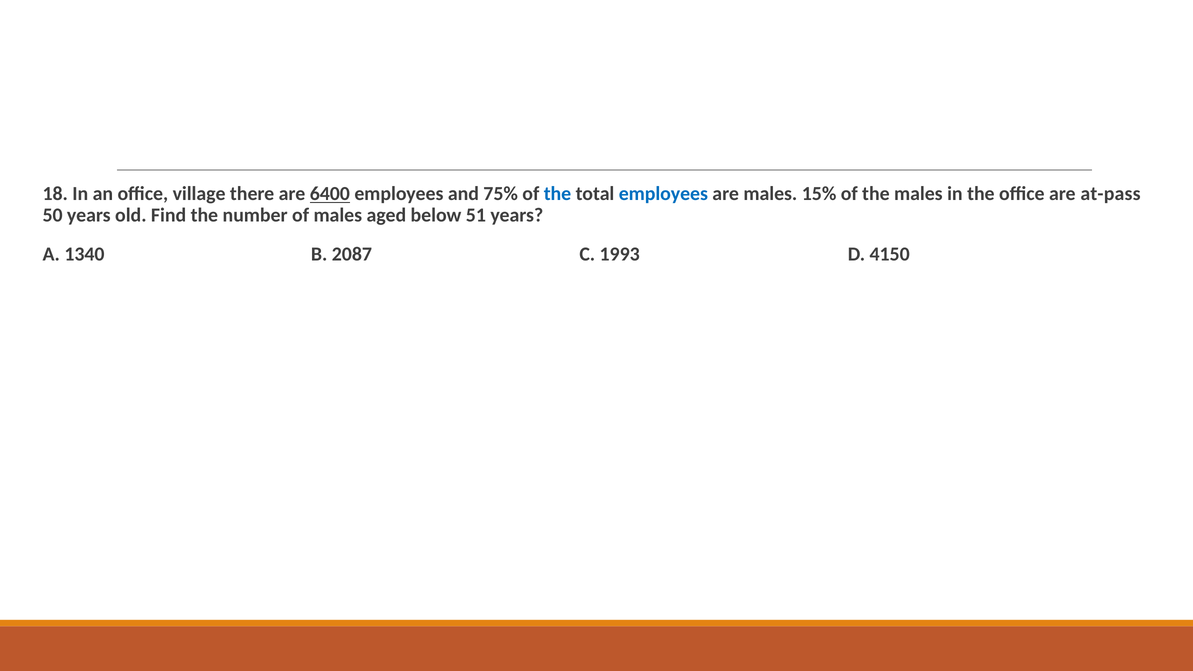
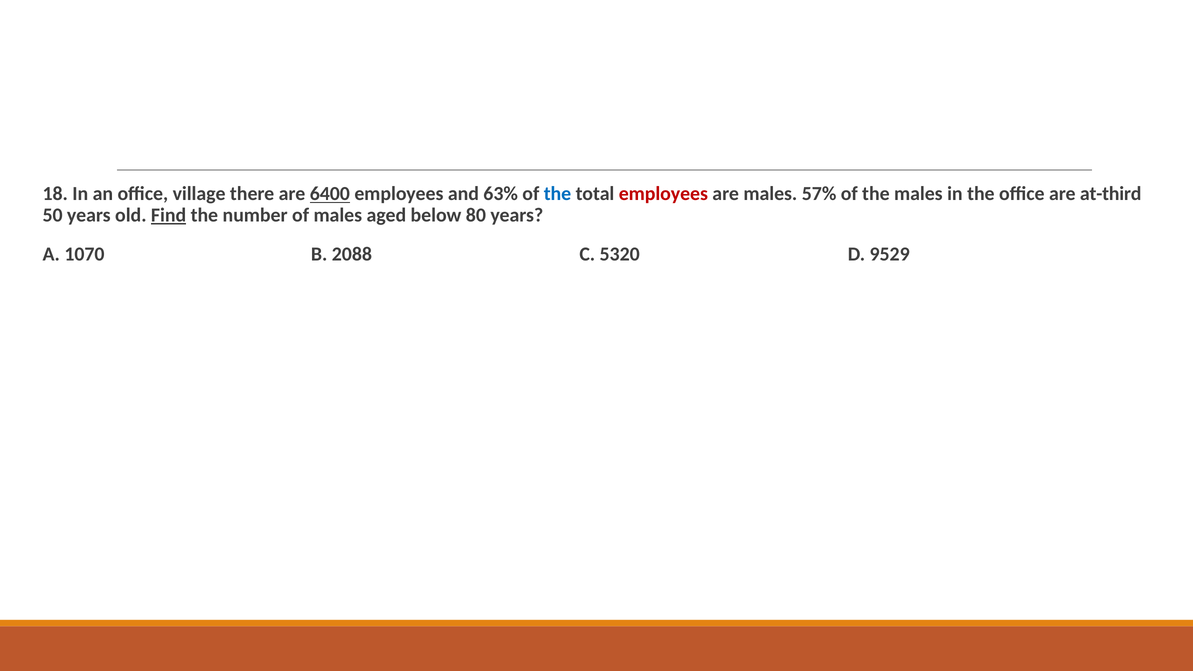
75%: 75% -> 63% (501, 194)
employees colour: blue -> red (663, 194)
15%: 15% -> 57% (819, 194)
at-pass: at-pass -> at-third (1111, 194)
Find underline: none -> present (169, 215)
51: 51 -> 80 (476, 215)
1340: 1340 -> 1070 (84, 254)
2087: 2087 -> 2088 (352, 254)
1993: 1993 -> 5320 (620, 254)
4150: 4150 -> 9529 (890, 254)
